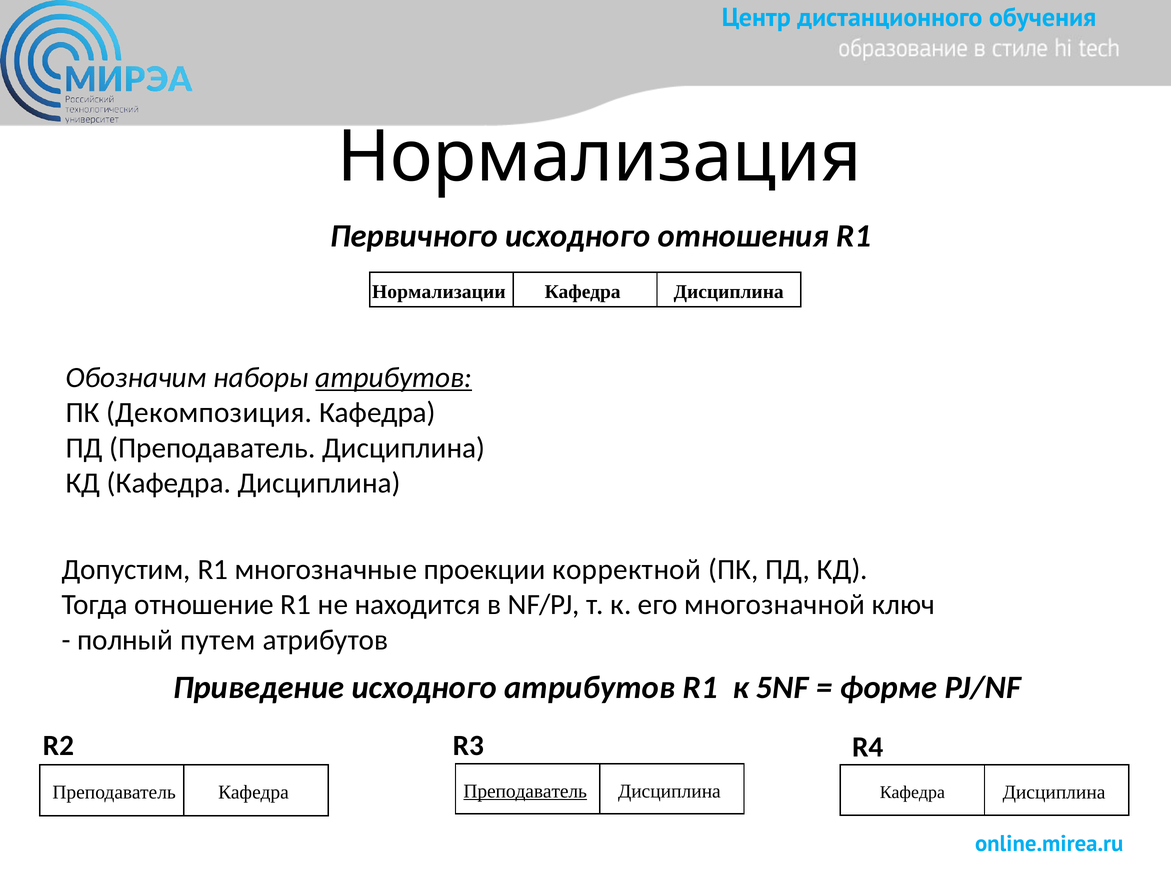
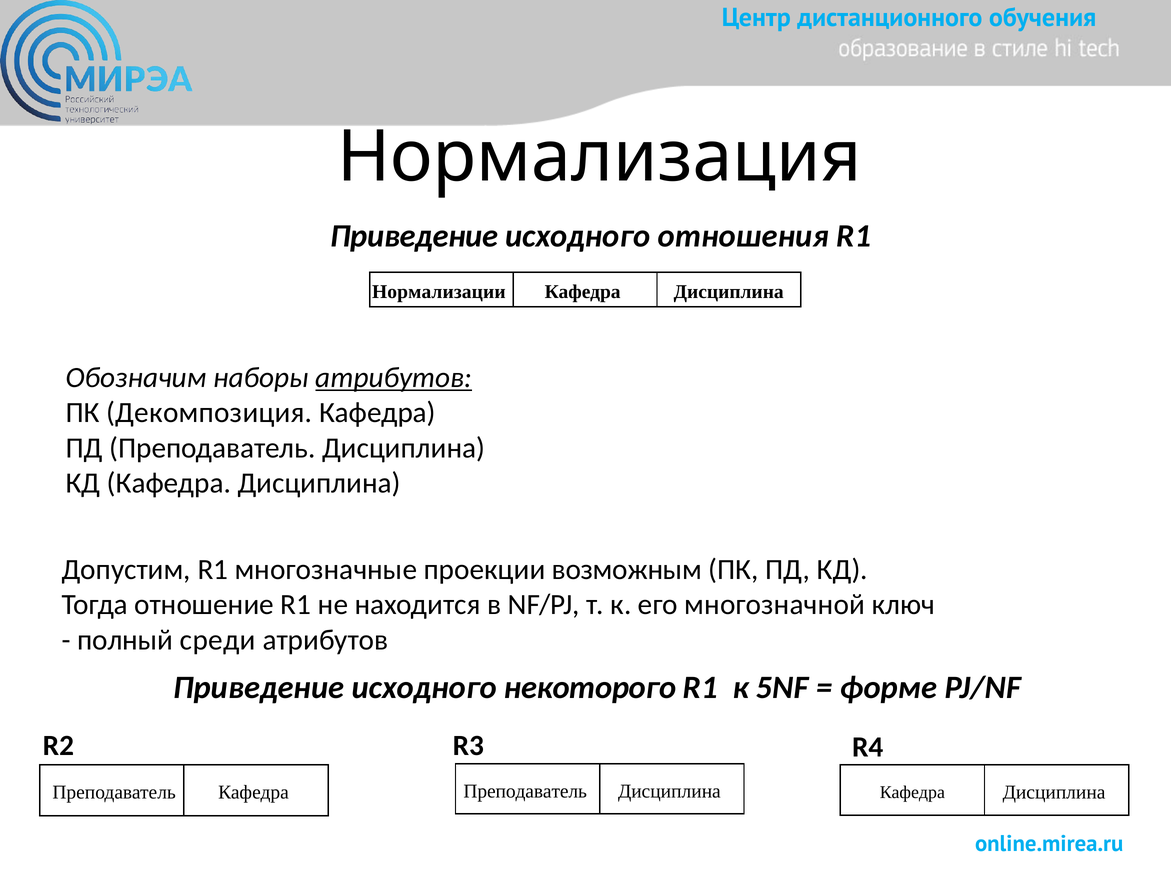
Первичного: Первичного -> Приведение (414, 236)
корректной: корректной -> возможным (627, 569)
путем: путем -> среди (218, 639)
исходного атрибутов: атрибутов -> некоторого (590, 687)
Преподаватель underline: present -> none (525, 790)
